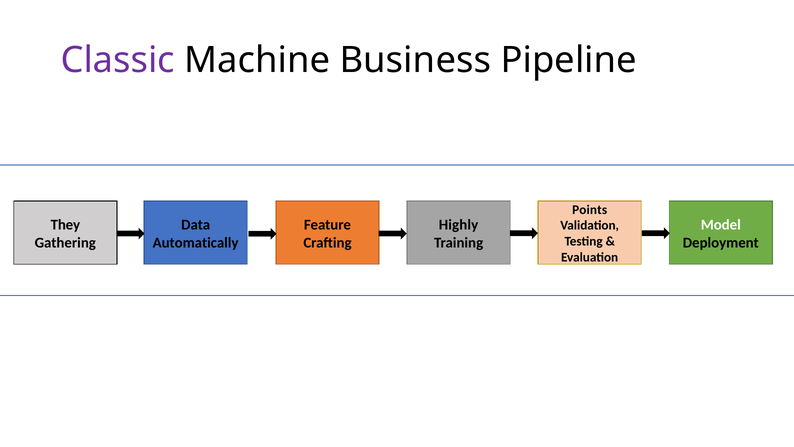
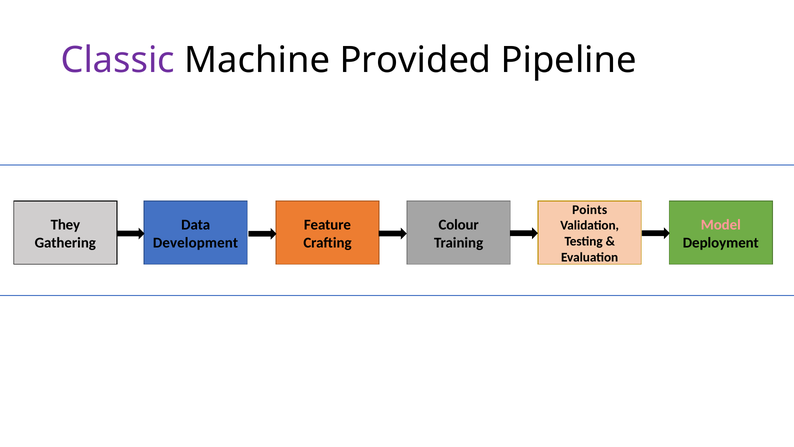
Business: Business -> Provided (415, 60)
Highly: Highly -> Colour (459, 225)
Model colour: white -> pink (721, 225)
Automatically: Automatically -> Development (195, 242)
